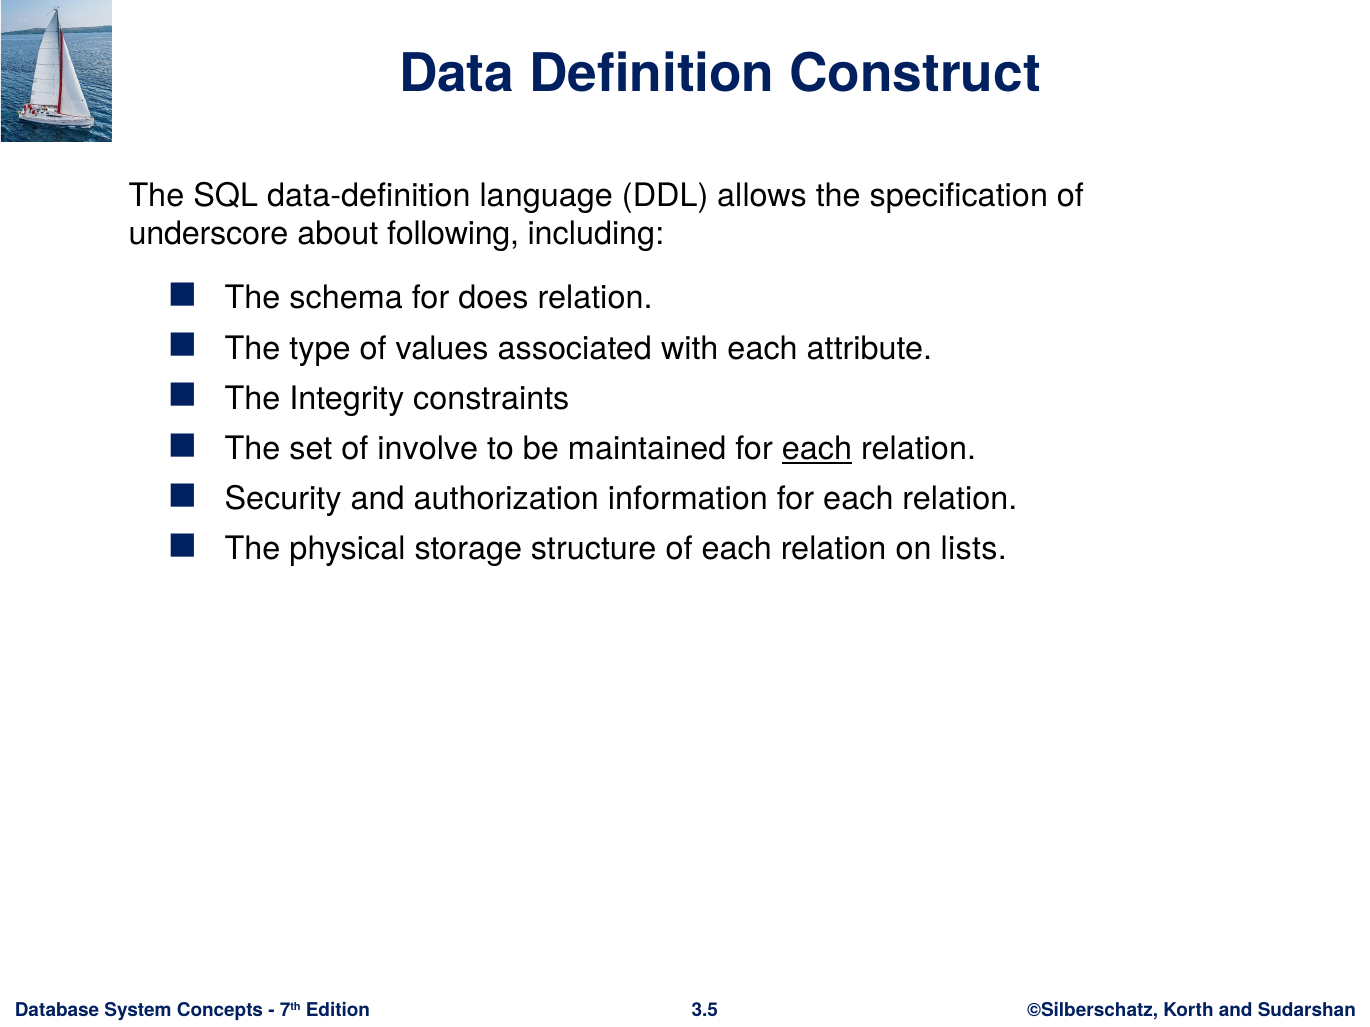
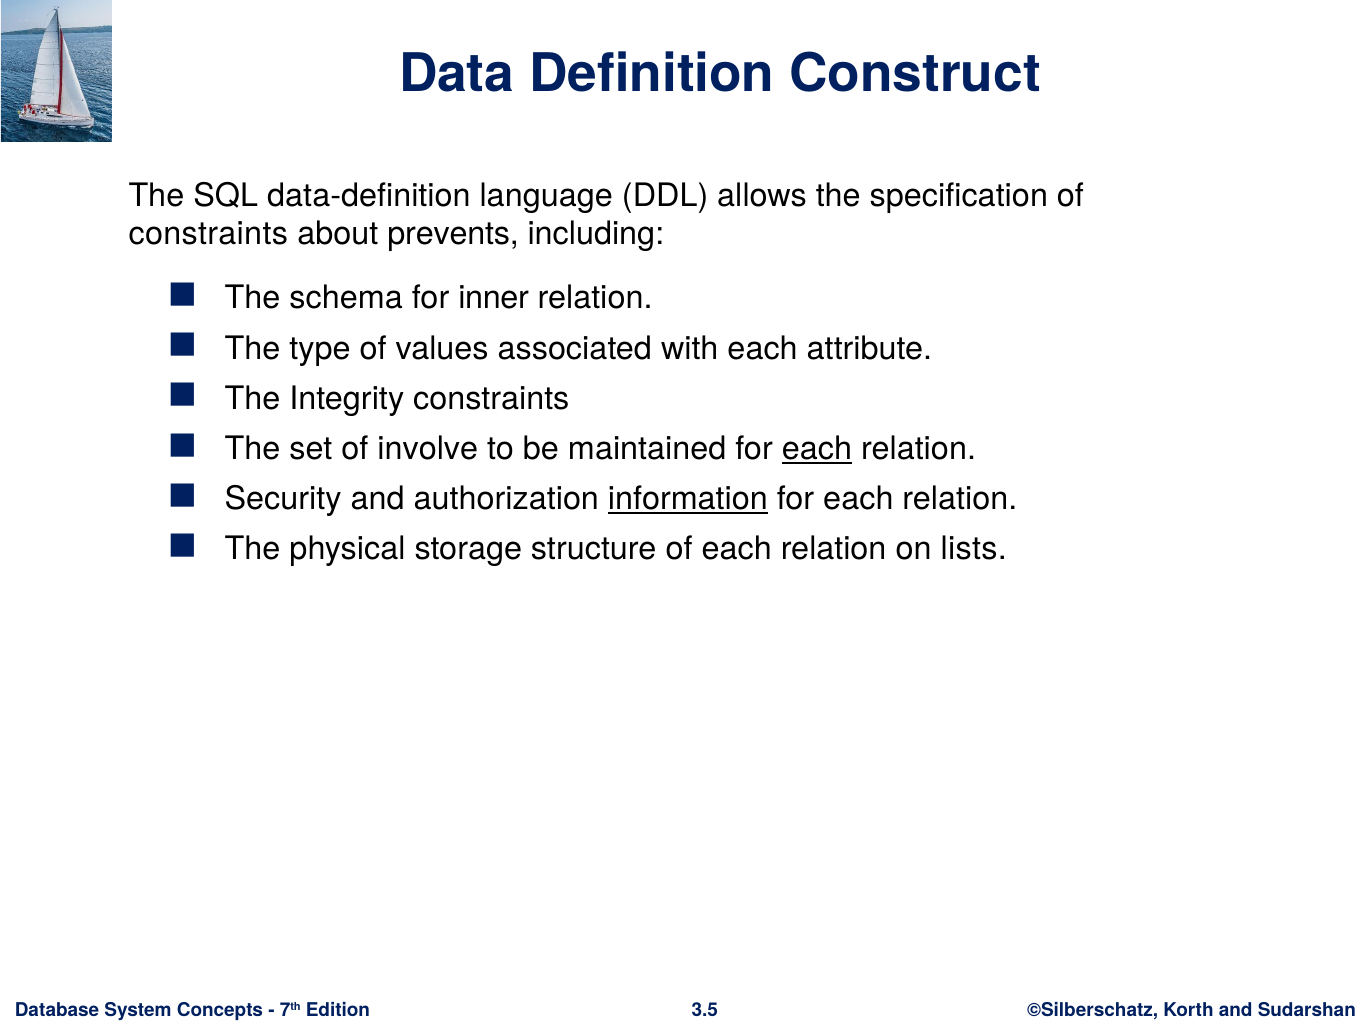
underscore: underscore -> constraints (208, 234)
following: following -> prevents (453, 234)
does: does -> inner (494, 298)
information underline: none -> present (688, 499)
